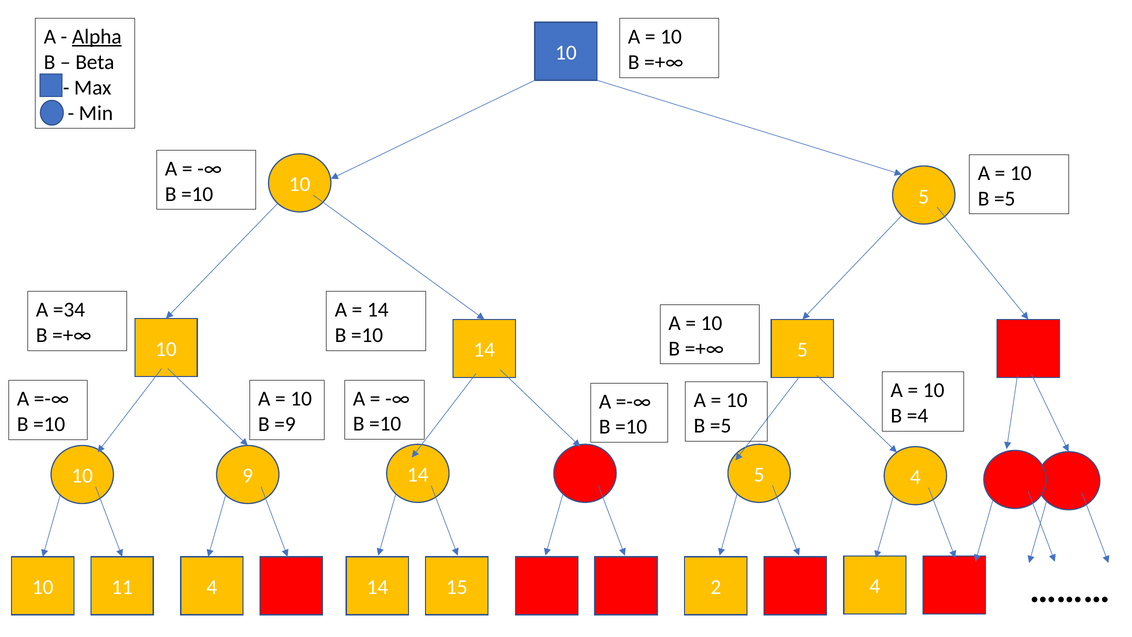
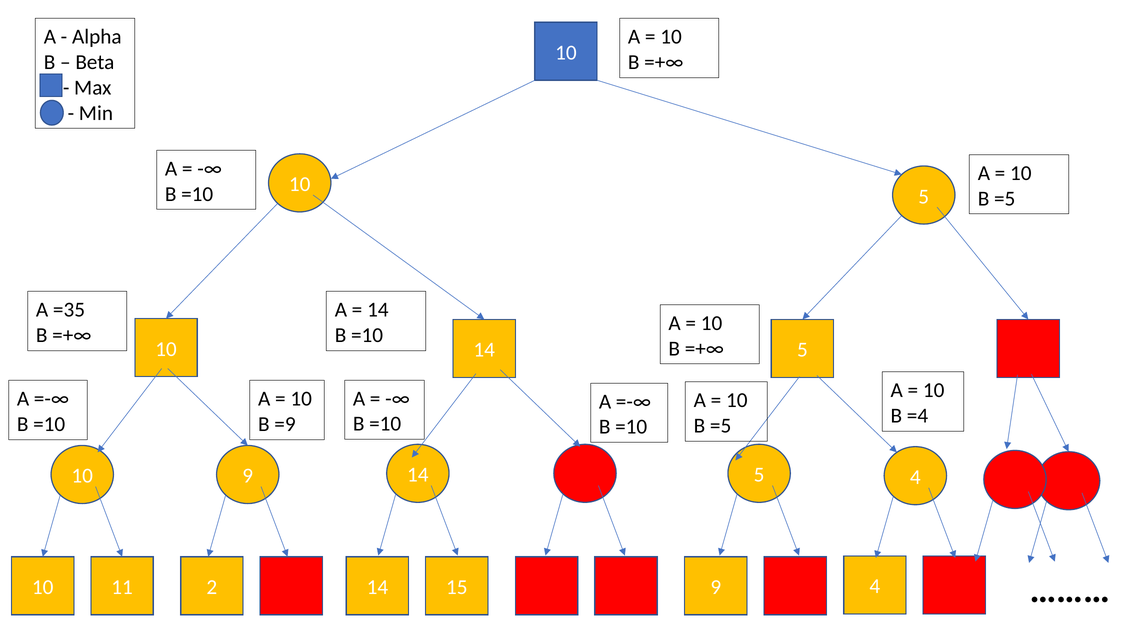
Alpha underline: present -> none (97, 37)
=34: =34 -> =35 (69, 310)
10 4: 4 -> 2 (212, 587)
14 2: 2 -> 9 (716, 587)
